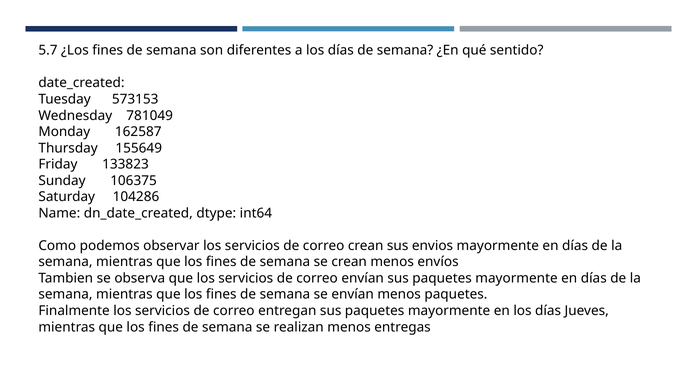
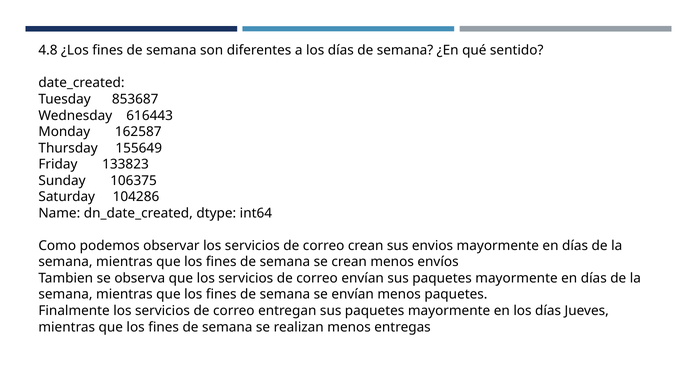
5.7: 5.7 -> 4.8 (48, 50)
573153: 573153 -> 853687 (135, 99)
781049: 781049 -> 616443 (150, 116)
